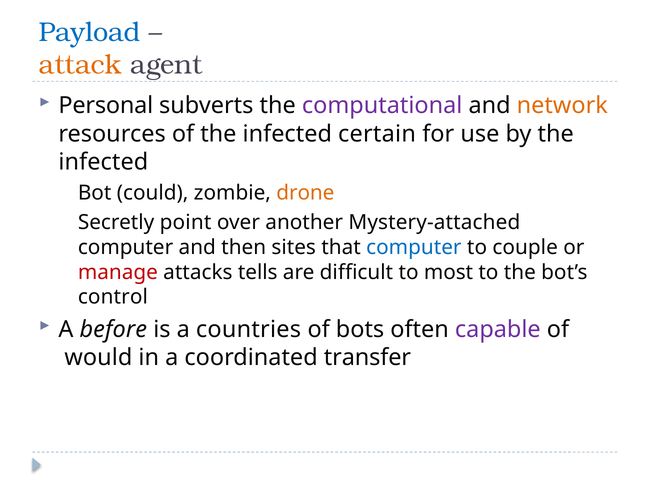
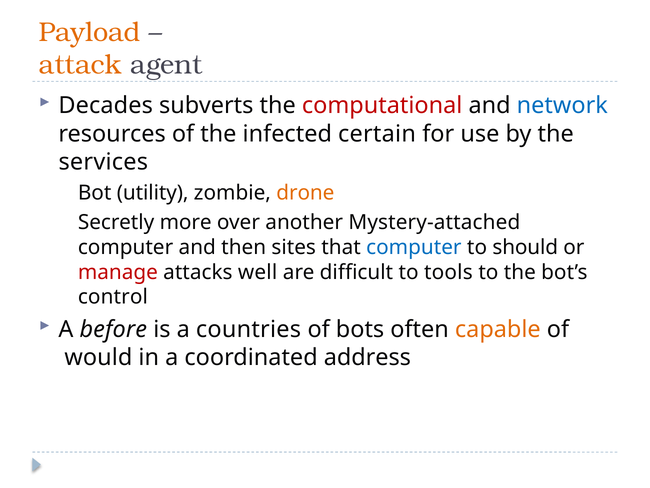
Payload colour: blue -> orange (90, 32)
Personal: Personal -> Decades (106, 106)
computational colour: purple -> red (382, 106)
network colour: orange -> blue (562, 106)
infected: infected -> services (103, 162)
could: could -> utility (153, 193)
point: point -> more (186, 222)
couple: couple -> should (525, 247)
tells: tells -> well (258, 272)
most: most -> tools (448, 272)
capable colour: purple -> orange (498, 329)
transfer: transfer -> address (367, 357)
